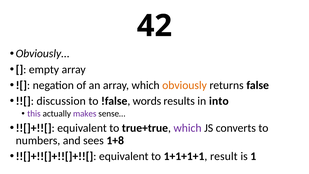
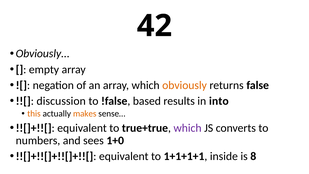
words: words -> based (147, 101)
this colour: purple -> orange (34, 114)
makes colour: purple -> orange (85, 114)
1+8: 1+8 -> 1+0 (115, 140)
result: result -> inside (224, 156)
1: 1 -> 8 (253, 156)
